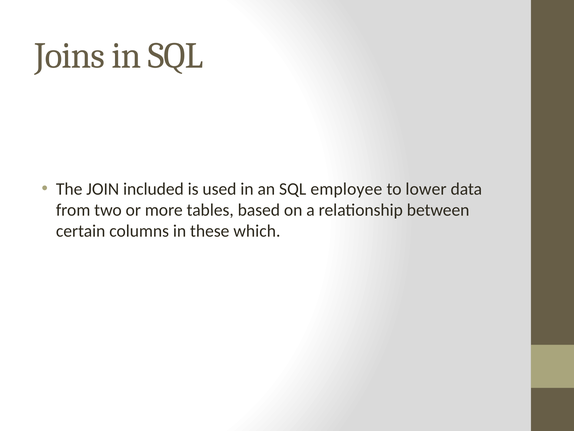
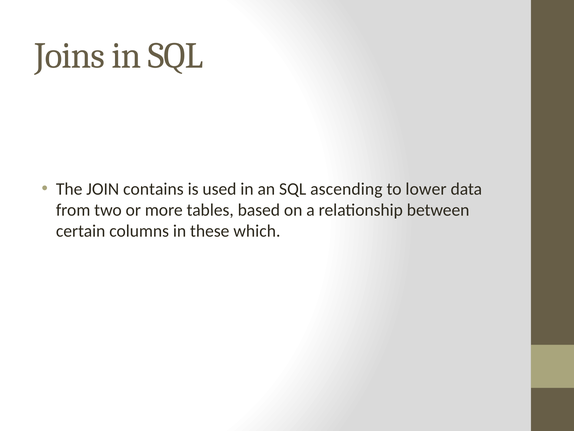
included: included -> contains (153, 189)
employee: employee -> ascending (346, 189)
